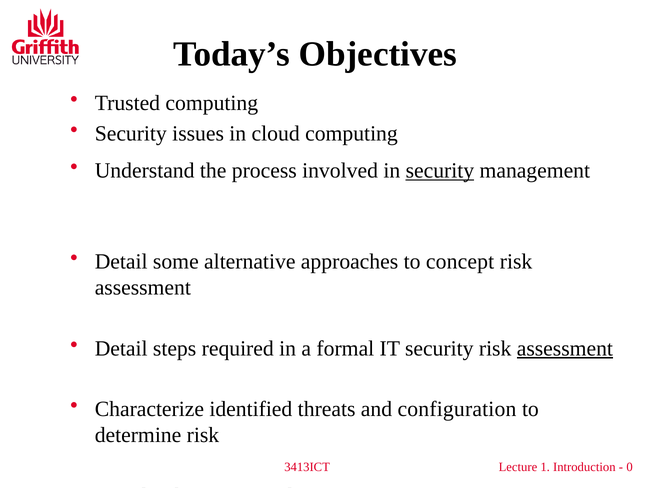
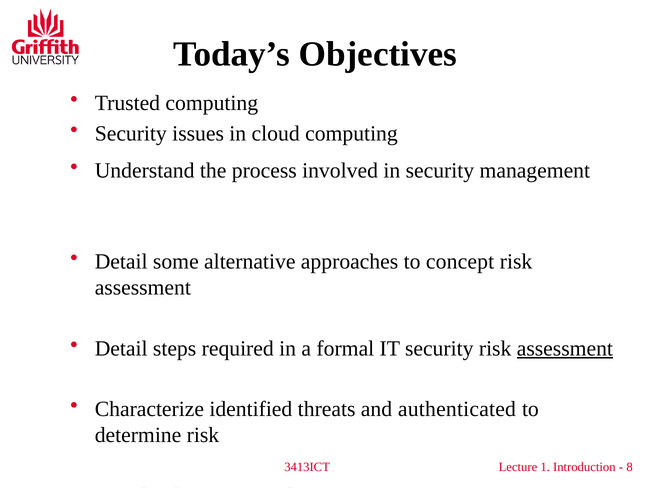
security underline: present -> none (440, 170)
configuration: configuration -> authenticated (457, 409)
0: 0 -> 8 (630, 467)
